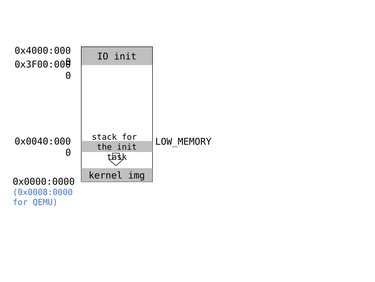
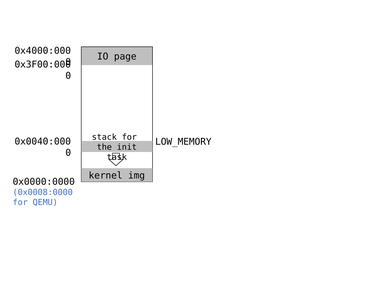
IO init: init -> page (125, 56)
